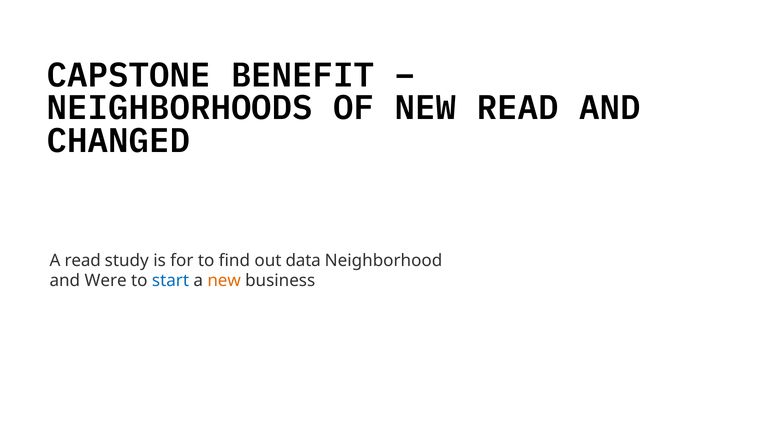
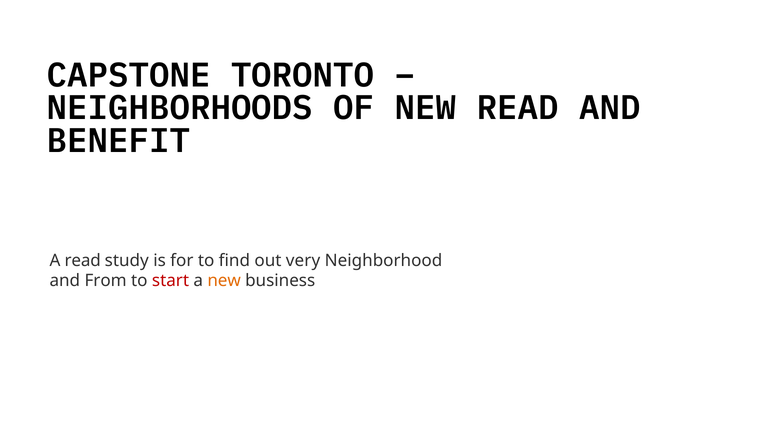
BENEFIT: BENEFIT -> TORONTO (303, 75)
CHANGED: CHANGED -> BENEFIT (118, 141)
data: data -> very (303, 260)
Were: Were -> From (106, 281)
start colour: blue -> red (171, 281)
